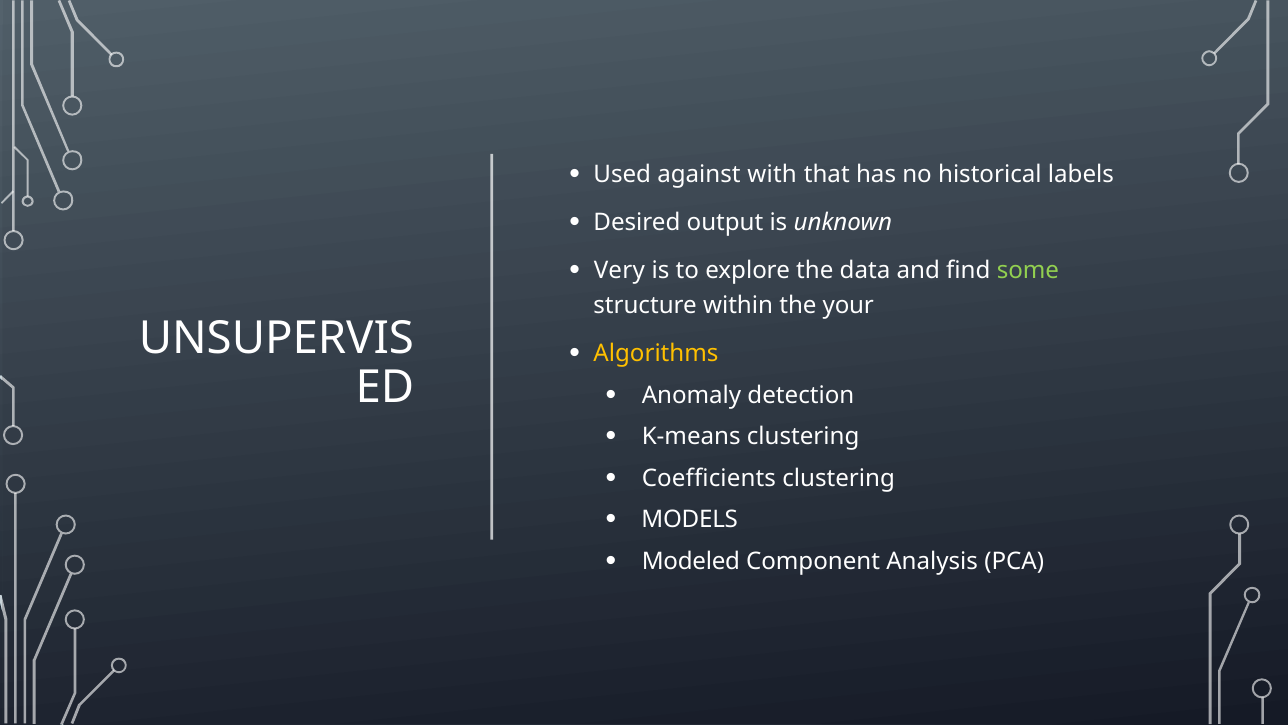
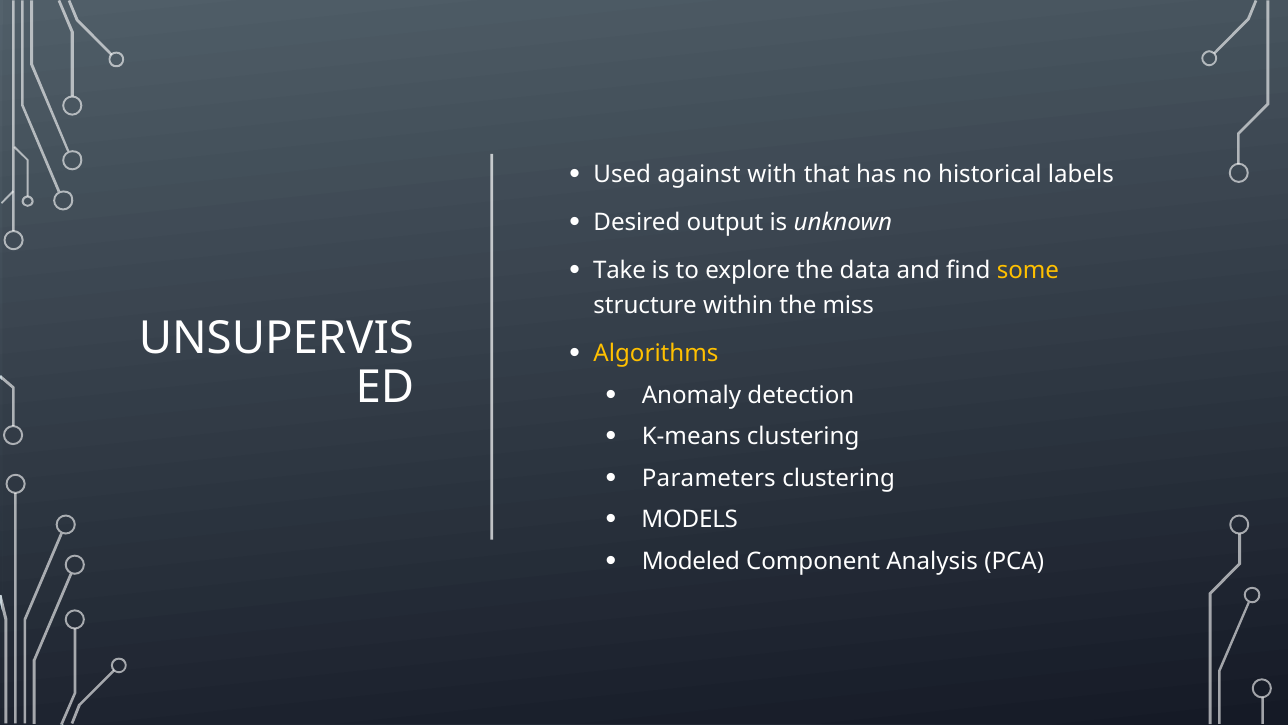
Very: Very -> Take (620, 271)
some colour: light green -> yellow (1028, 271)
your: your -> miss (848, 305)
Coefficients: Coefficients -> Parameters (709, 478)
